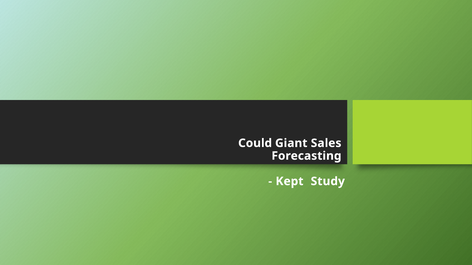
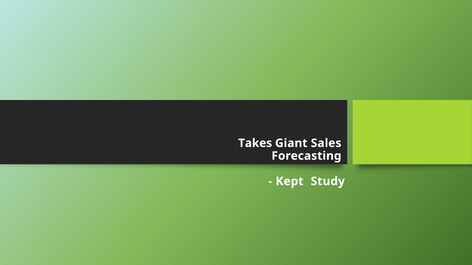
Could: Could -> Takes (255, 143)
